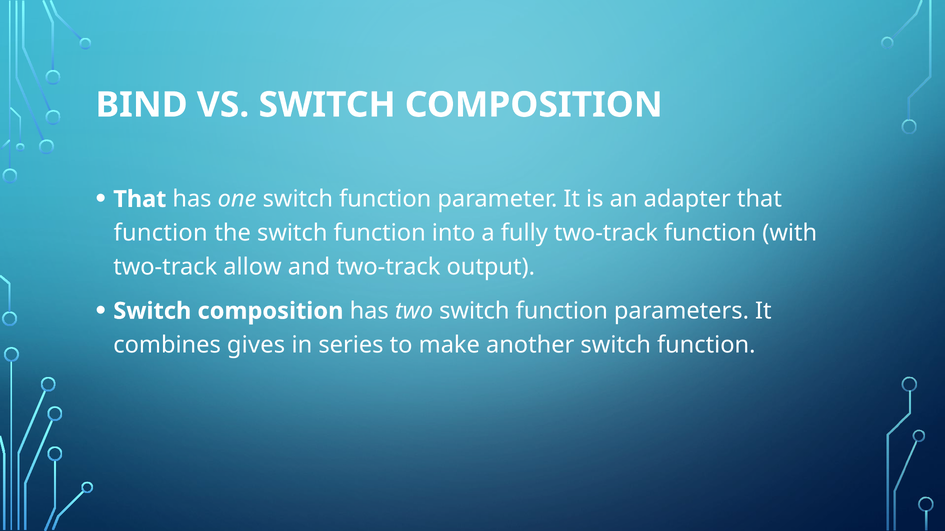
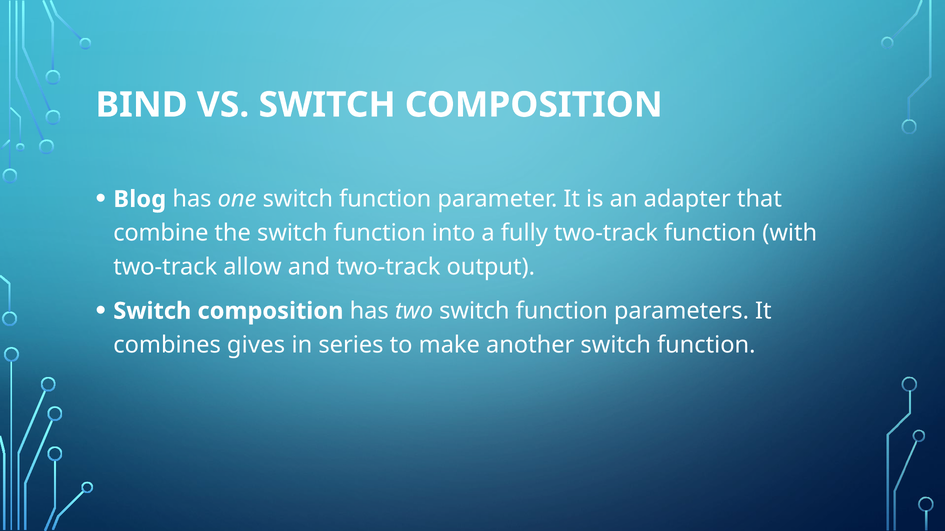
That: That -> Blog (140, 199)
function: function -> combine (161, 233)
